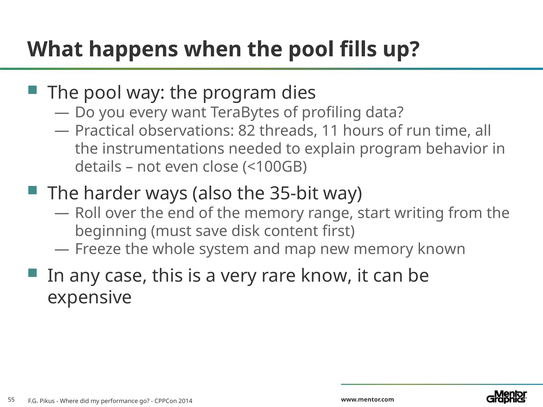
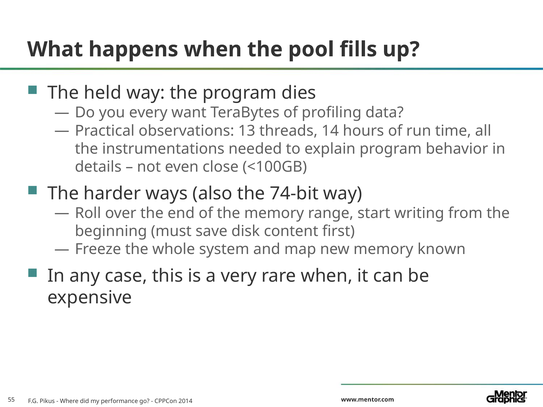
pool: pool -> held (103, 93)
82: 82 -> 13 (247, 131)
11: 11 -> 14 (330, 131)
35-bit: 35-bit -> 74-bit (294, 194)
rare know: know -> when (327, 276)
